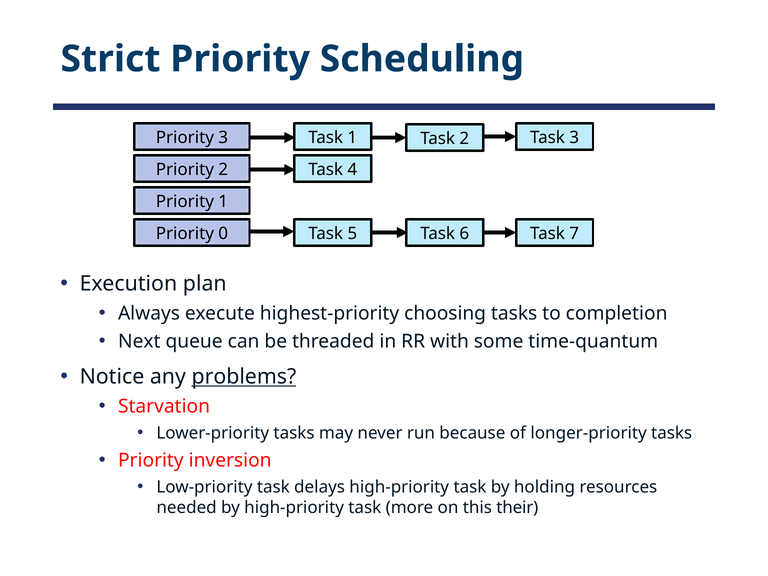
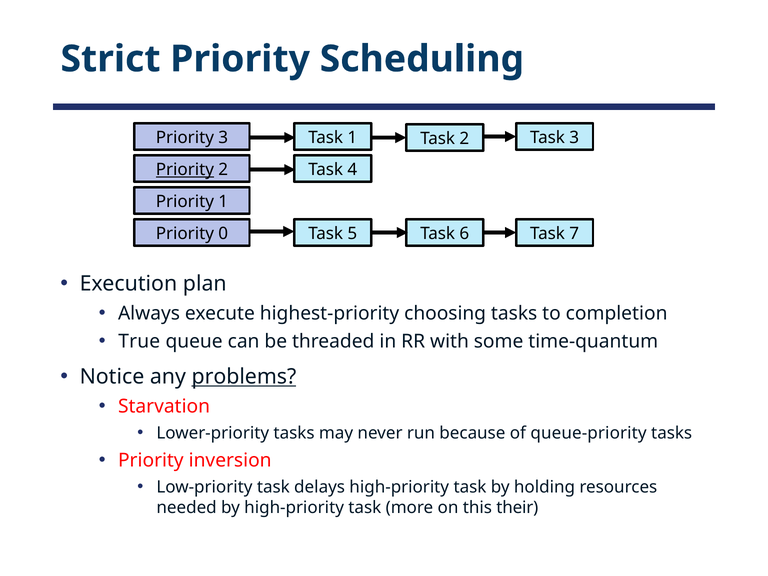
Priority underline: none -> present (185, 170)
Next: Next -> True (139, 342)
longer-priority: longer-priority -> queue-priority (589, 433)
